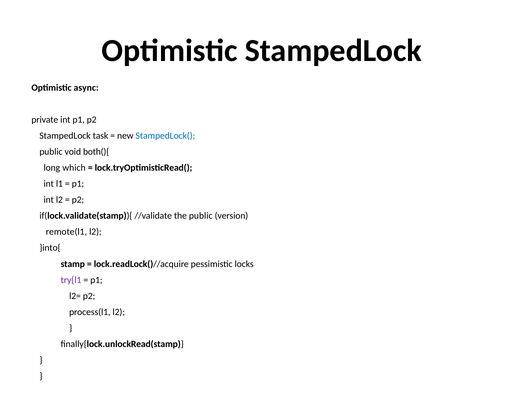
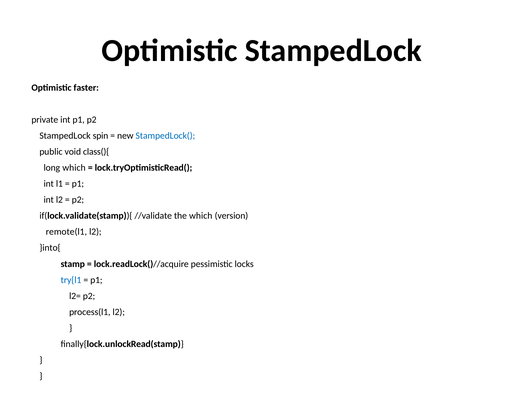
async: async -> faster (86, 88)
task: task -> spin (101, 136)
both(){: both(){ -> class(){ (96, 152)
the public: public -> which (201, 216)
try{l1 colour: purple -> blue (71, 280)
